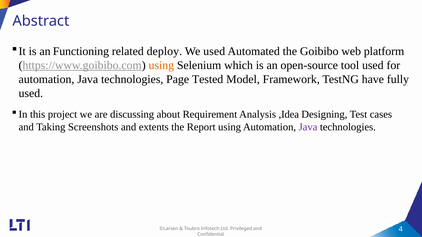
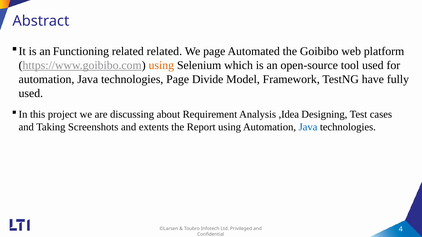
related deploy: deploy -> related (164, 51)
We used: used -> page (214, 51)
Tested: Tested -> Divide (208, 79)
Java colour: purple -> blue (308, 127)
